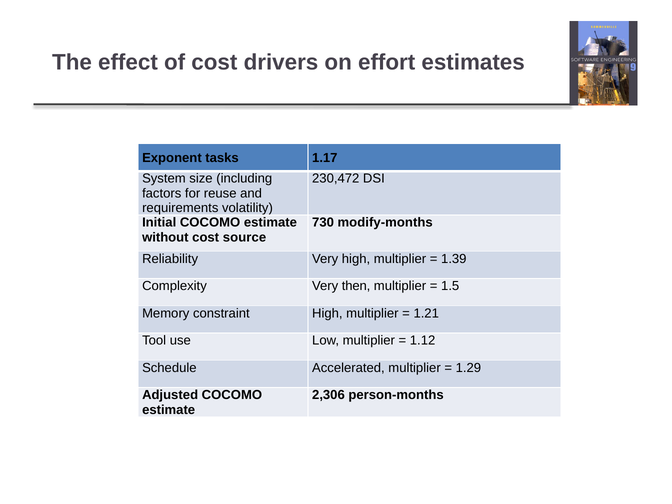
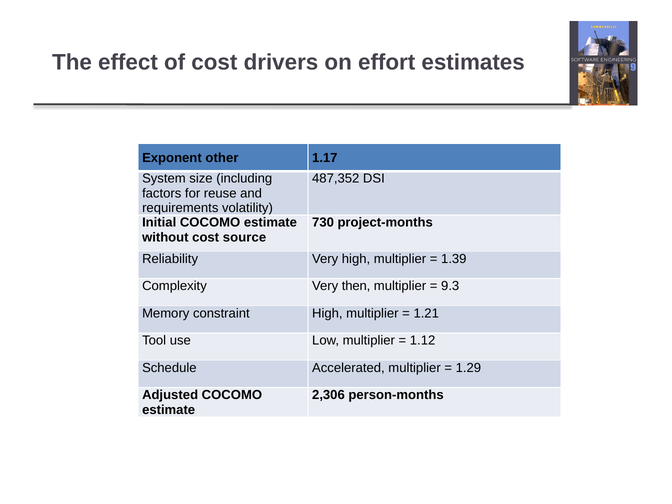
tasks: tasks -> other (222, 158)
230,472: 230,472 -> 487,352 (336, 179)
modify-months: modify-months -> project-months (385, 223)
1.5: 1.5 -> 9.3 (450, 286)
